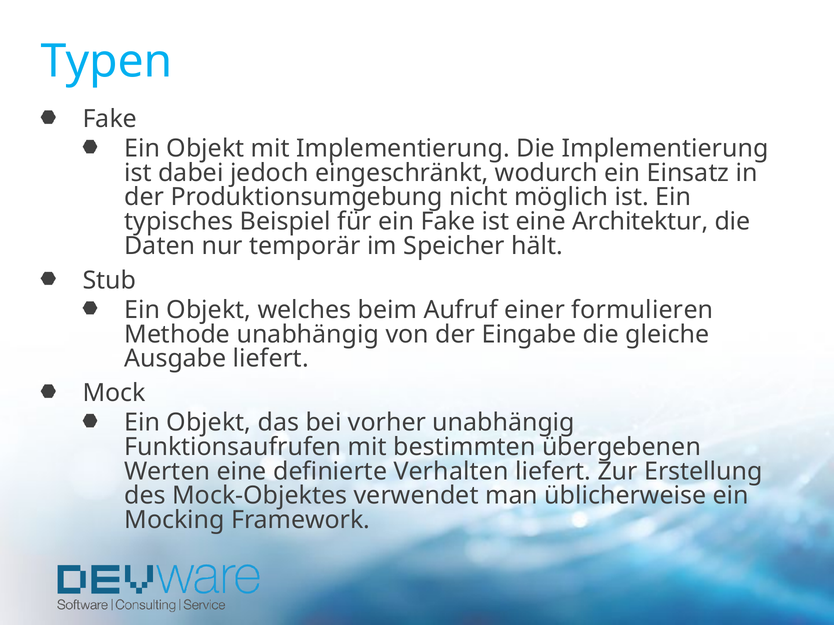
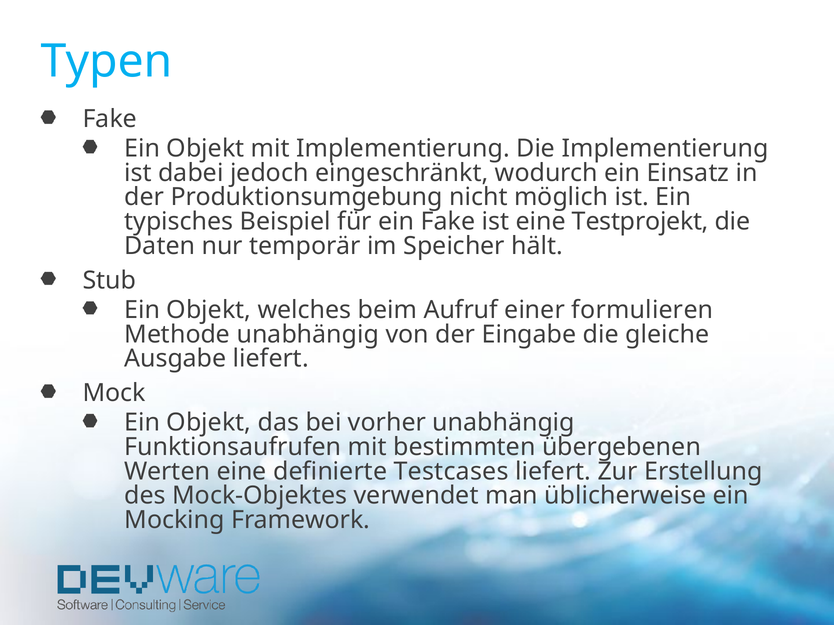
Architektur: Architektur -> Testprojekt (640, 222)
Verhalten: Verhalten -> Testcases (451, 472)
